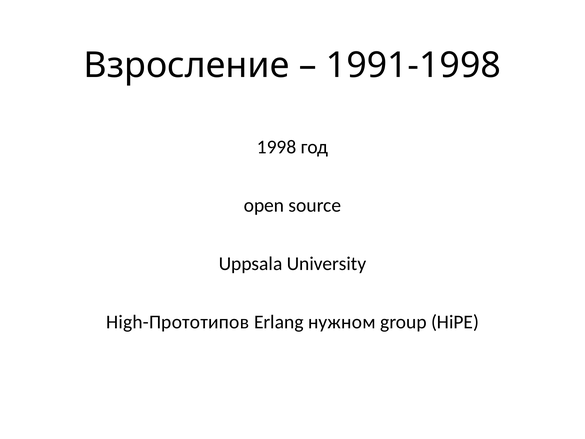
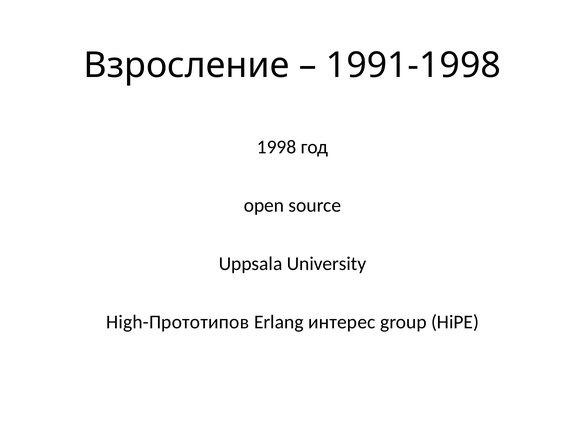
нужном: нужном -> интерес (342, 322)
